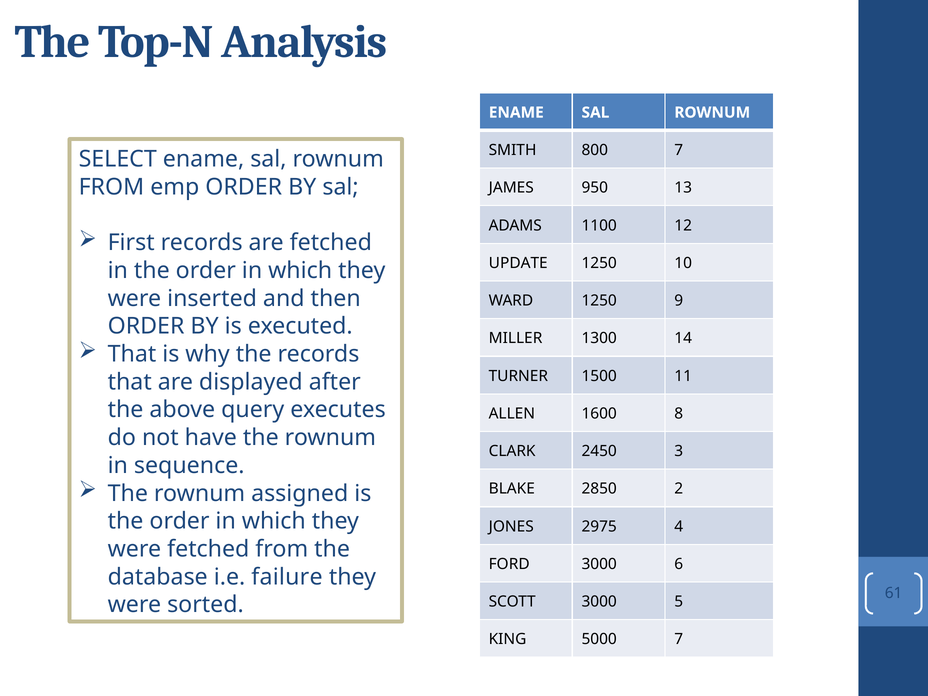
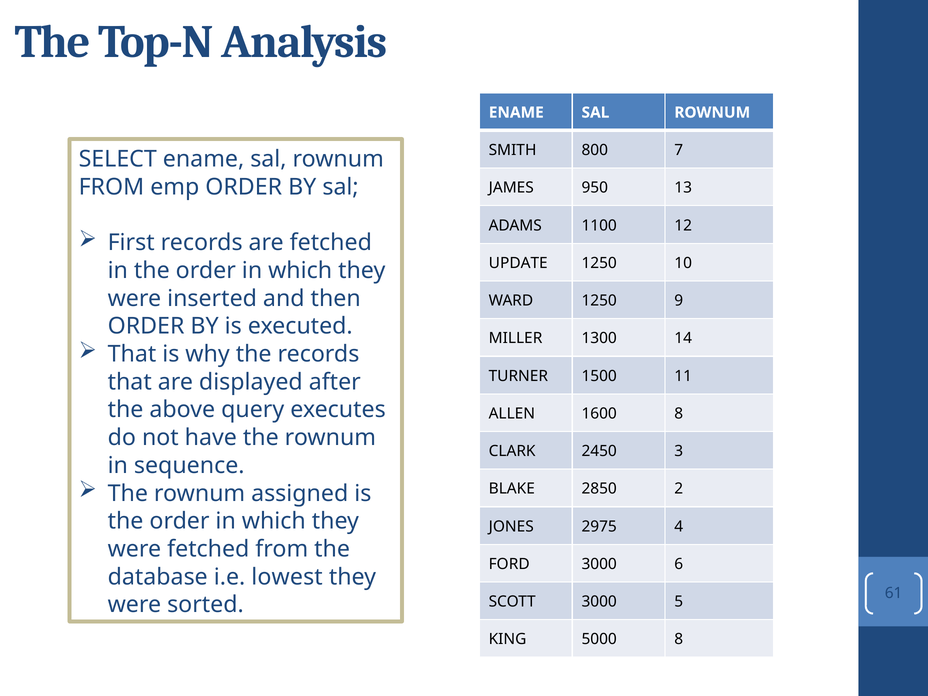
failure: failure -> lowest (287, 577)
5000 7: 7 -> 8 (679, 639)
